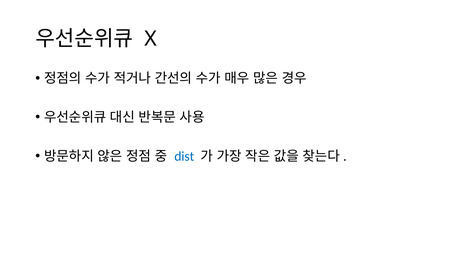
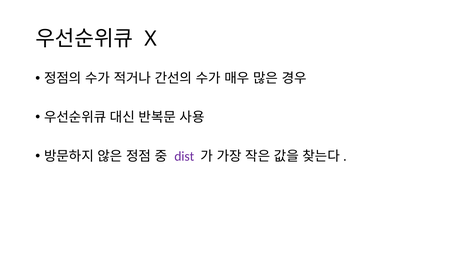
dist colour: blue -> purple (184, 156)
